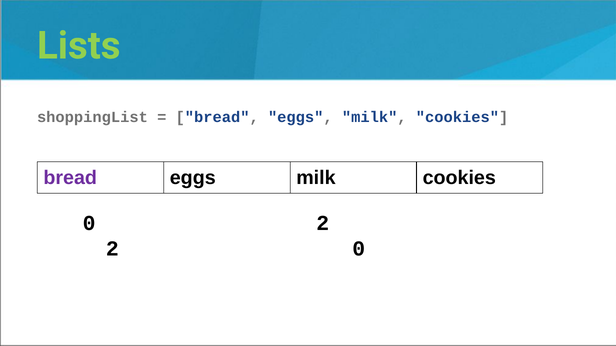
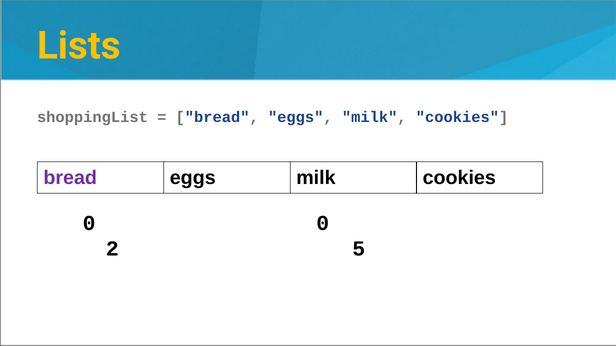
Lists colour: light green -> yellow (79, 46)
0 2: 2 -> 0 (323, 224)
2 0: 0 -> 5 (359, 249)
